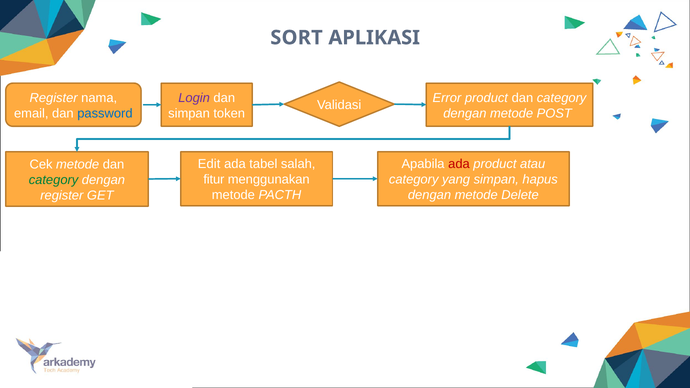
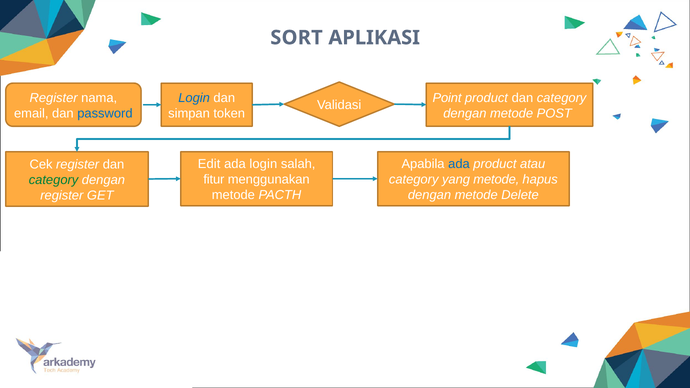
Error: Error -> Point (447, 98)
Login colour: purple -> blue (194, 98)
ada tabel: tabel -> login (263, 164)
ada colour: red -> blue (459, 164)
Cek metode: metode -> register (78, 164)
yang simpan: simpan -> metode (496, 180)
